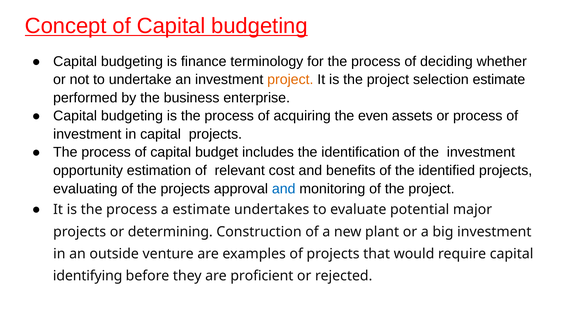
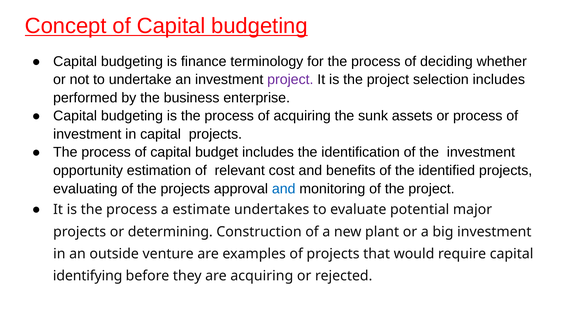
project colour: orange -> purple (290, 80)
selection estimate: estimate -> includes (499, 80)
even: even -> sunk (373, 116)
are proficient: proficient -> acquiring (262, 276)
